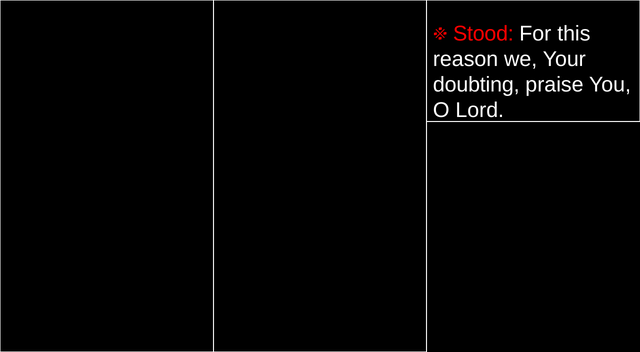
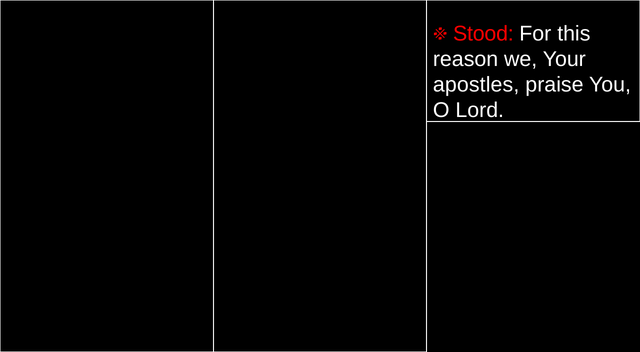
doubting: doubting -> apostles (476, 85)
